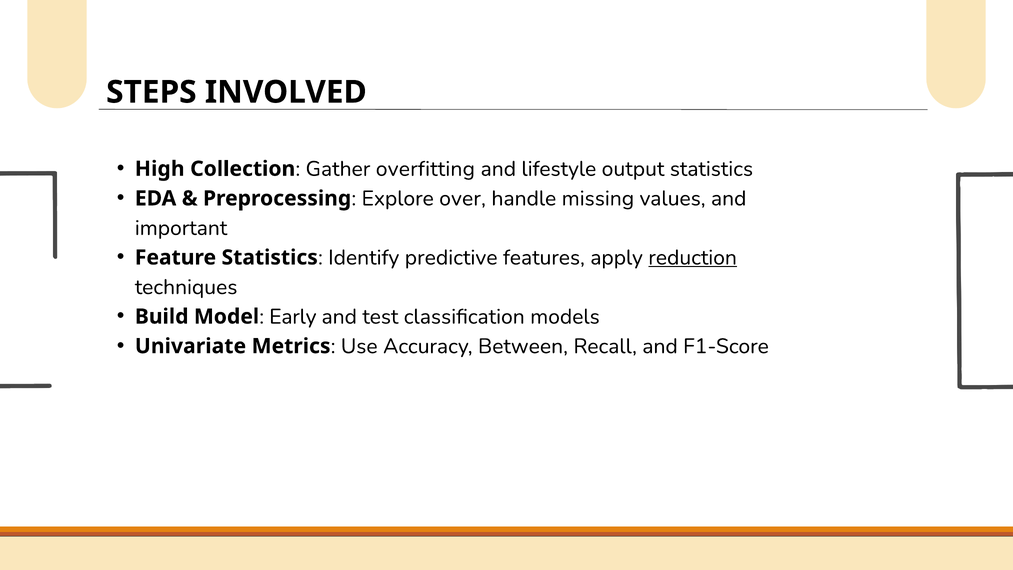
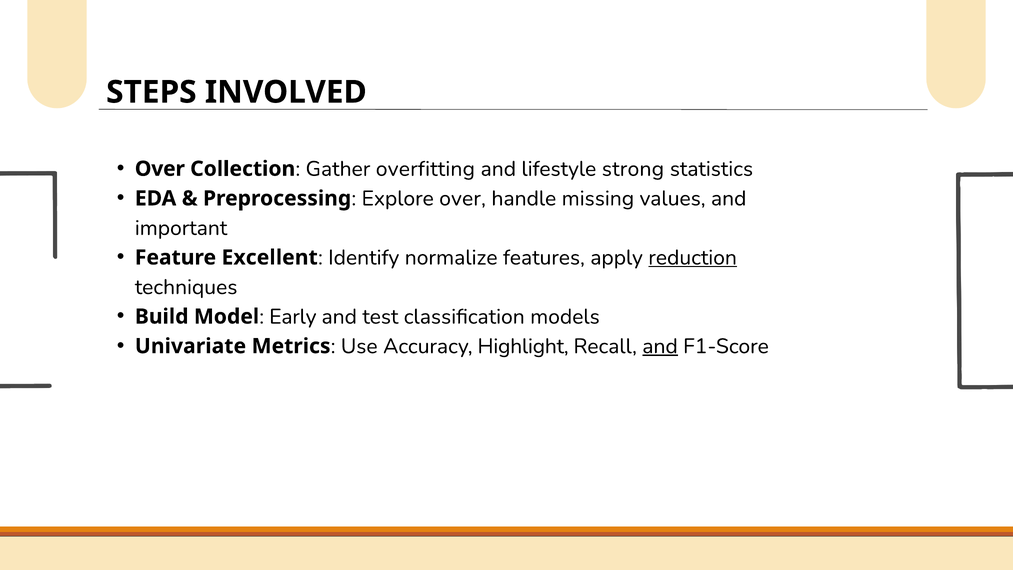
High: High -> Over (160, 169)
output: output -> strong (633, 169)
Feature Statistics: Statistics -> Excellent (270, 257)
predictive: predictive -> normalize (451, 257)
Between: Between -> Highlight (523, 346)
and underline: none -> present (660, 346)
